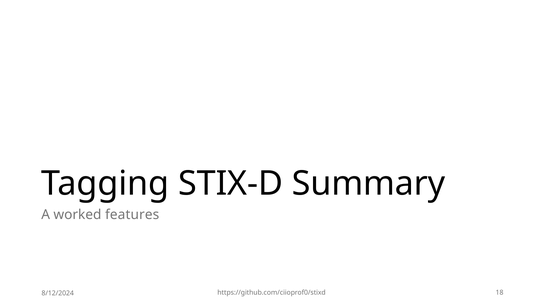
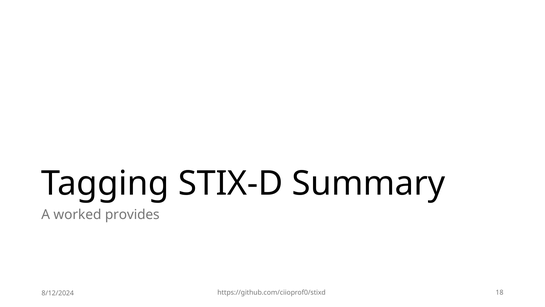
features: features -> provides (132, 214)
